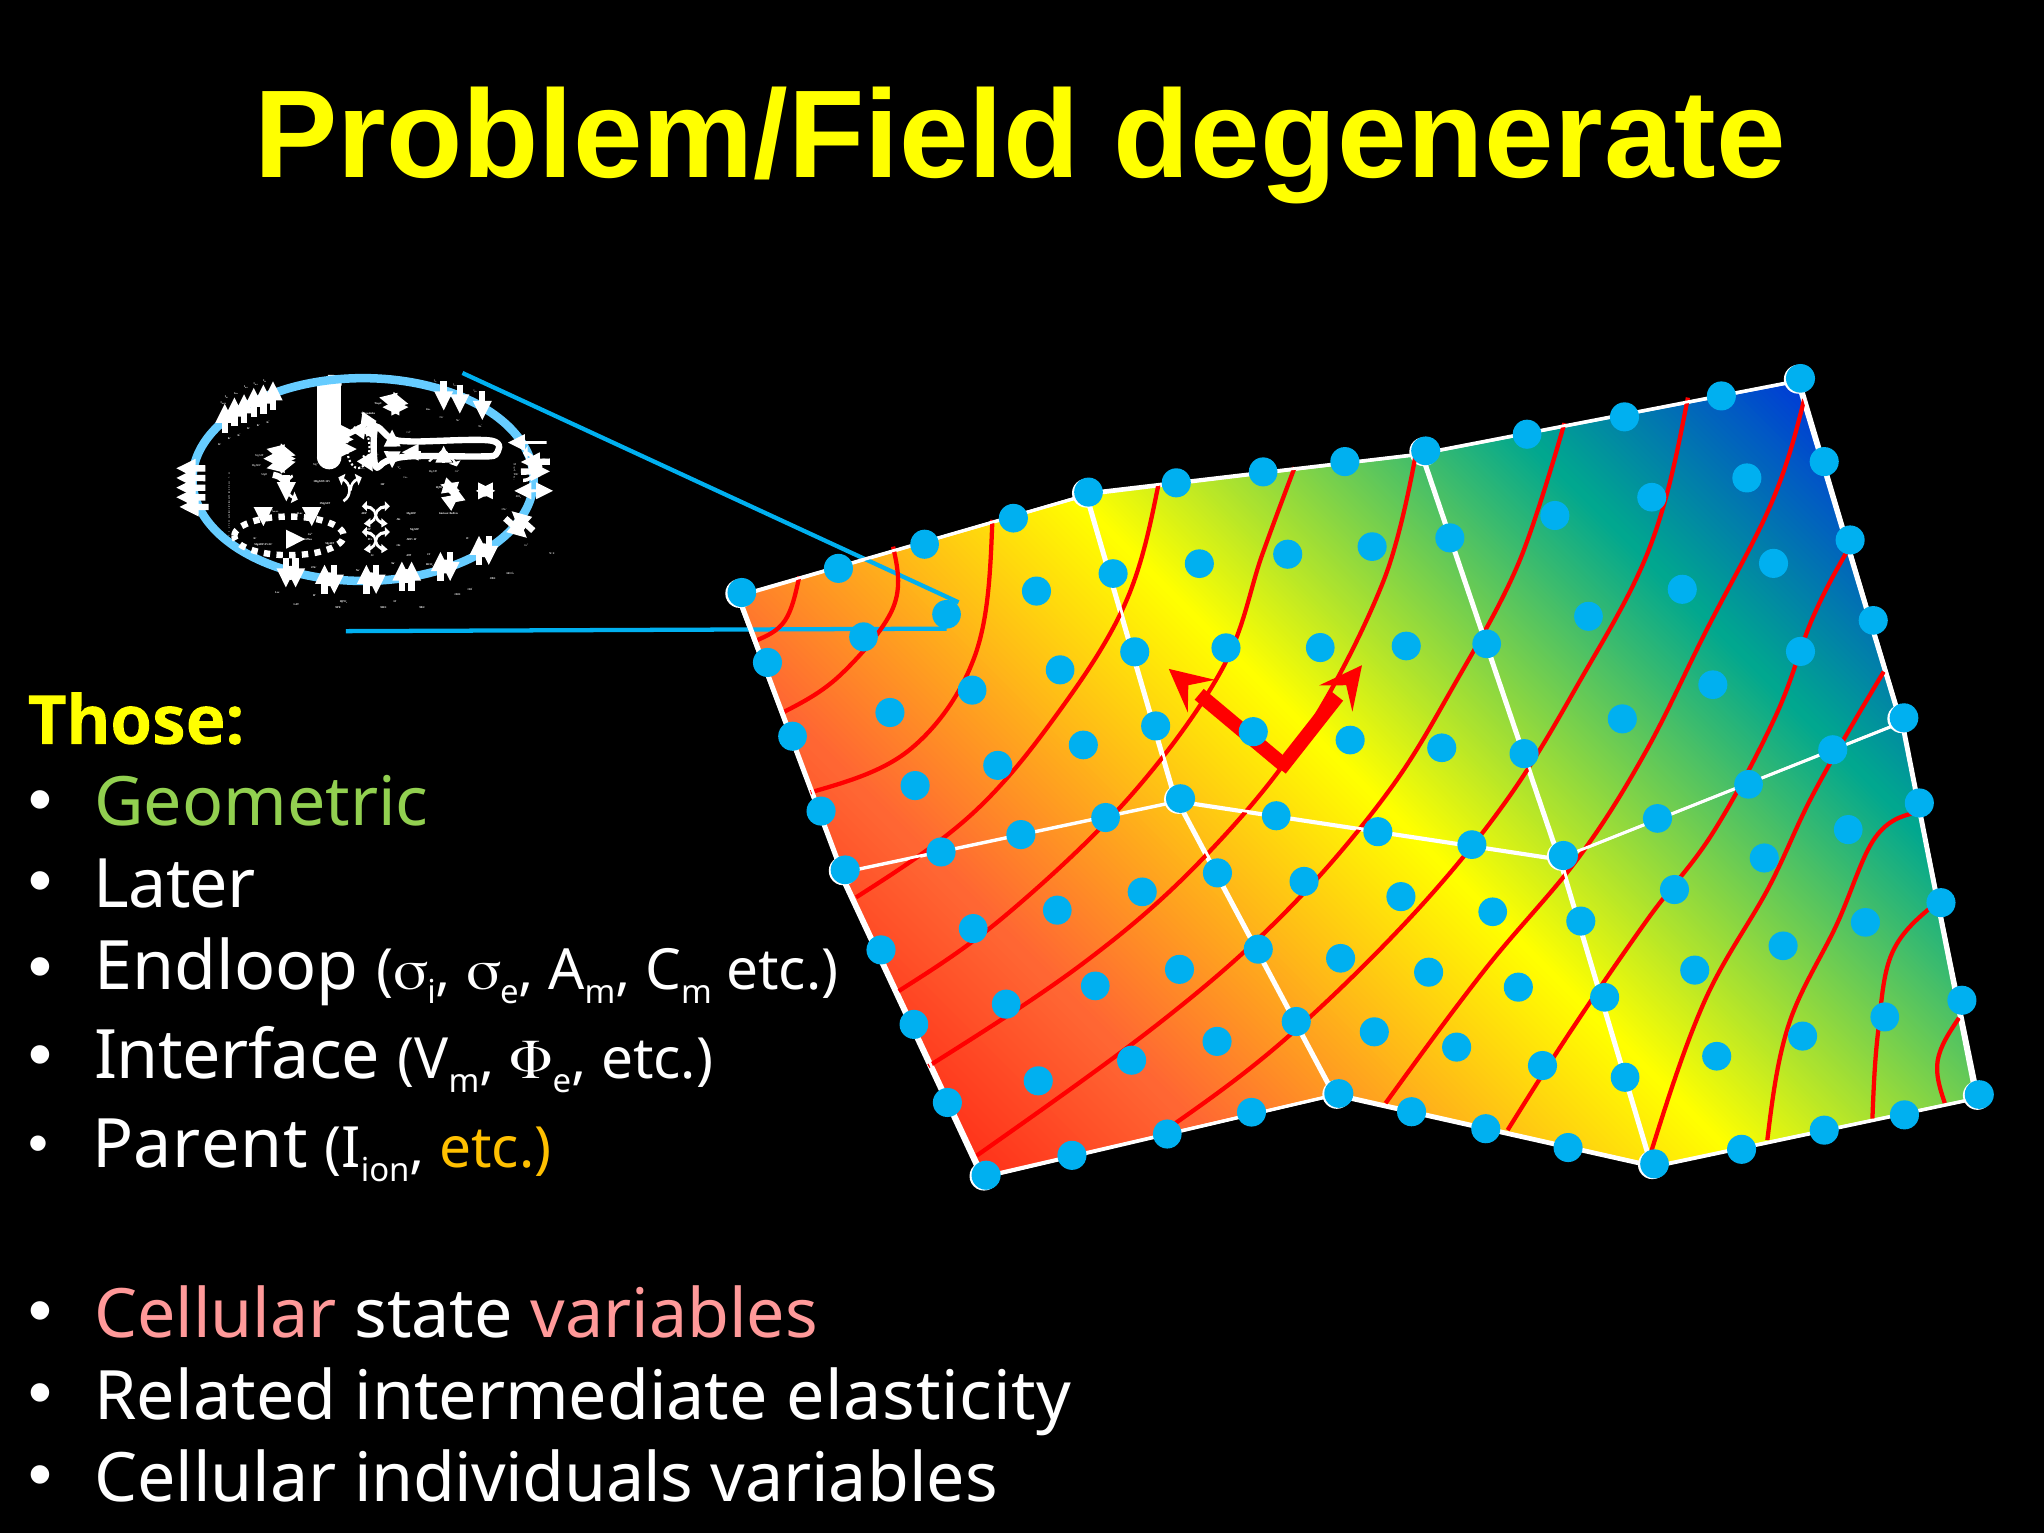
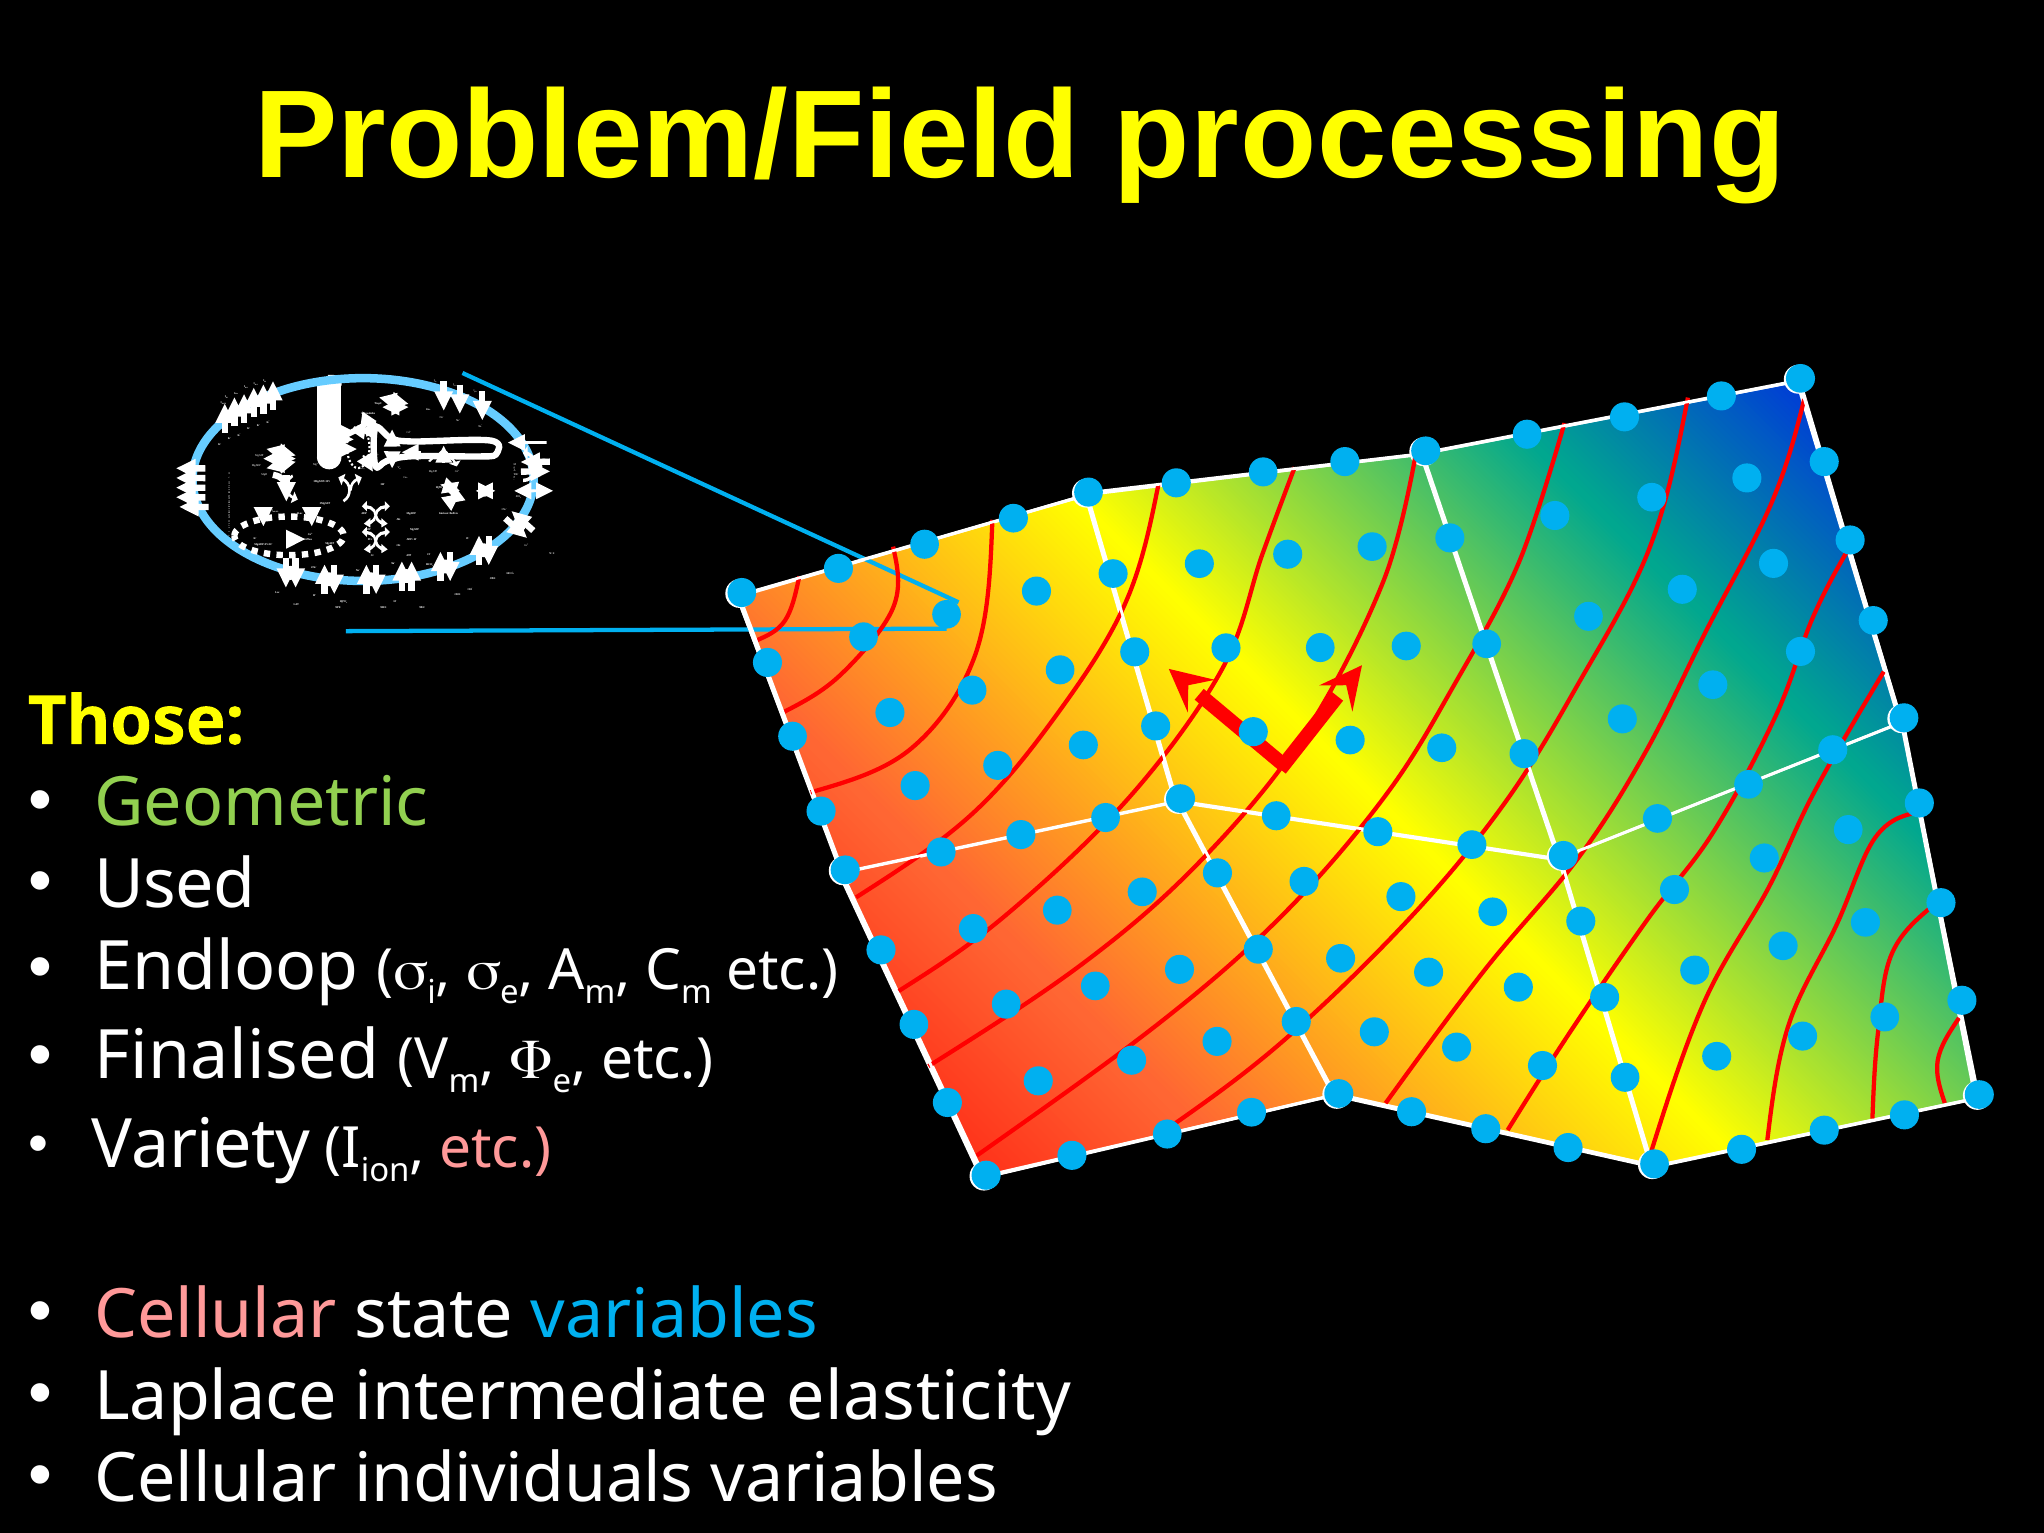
degenerate: degenerate -> processing (1450, 136)
Later: Later -> Used (175, 885)
Interface: Interface -> Finalised (237, 1056)
Parent: Parent -> Variety (201, 1145)
etc colour: yellow -> pink (495, 1148)
variables colour: pink -> light blue (674, 1315)
Related: Related -> Laplace (216, 1397)
